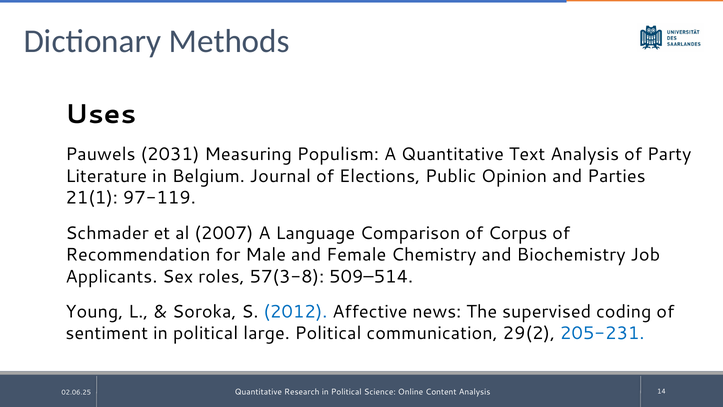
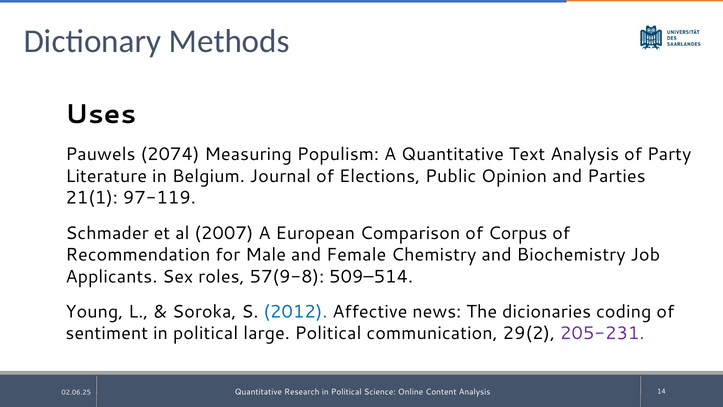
2031: 2031 -> 2074 (170, 154)
Language: Language -> European (315, 233)
57(3-8: 57(3-8 -> 57(9-8 (287, 276)
supervised: supervised -> dicionaries (547, 312)
205-231 colour: blue -> purple (602, 333)
